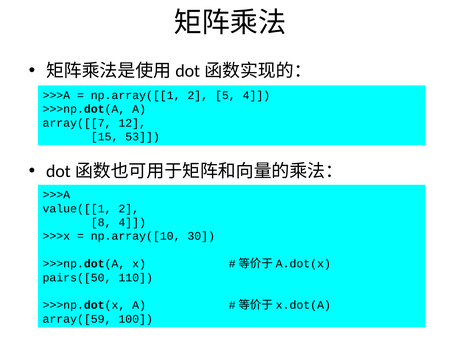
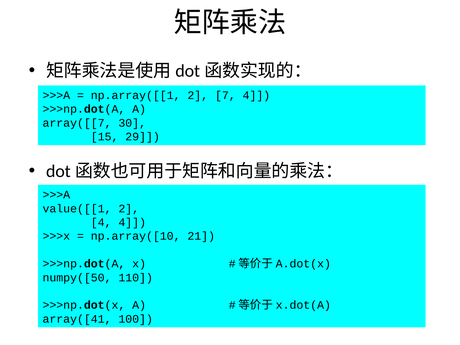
5: 5 -> 7 (225, 95)
12: 12 -> 30 (132, 123)
53: 53 -> 29 (143, 137)
8: 8 -> 4 (101, 222)
30: 30 -> 21 (201, 236)
pairs([50: pairs([50 -> numpy([50 (77, 278)
array([59: array([59 -> array([41 (77, 319)
